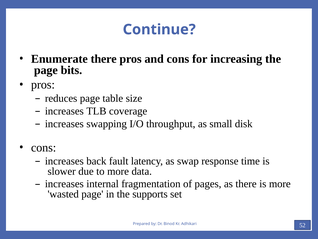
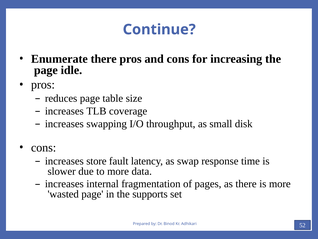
bits: bits -> idle (71, 70)
back: back -> store (96, 161)
